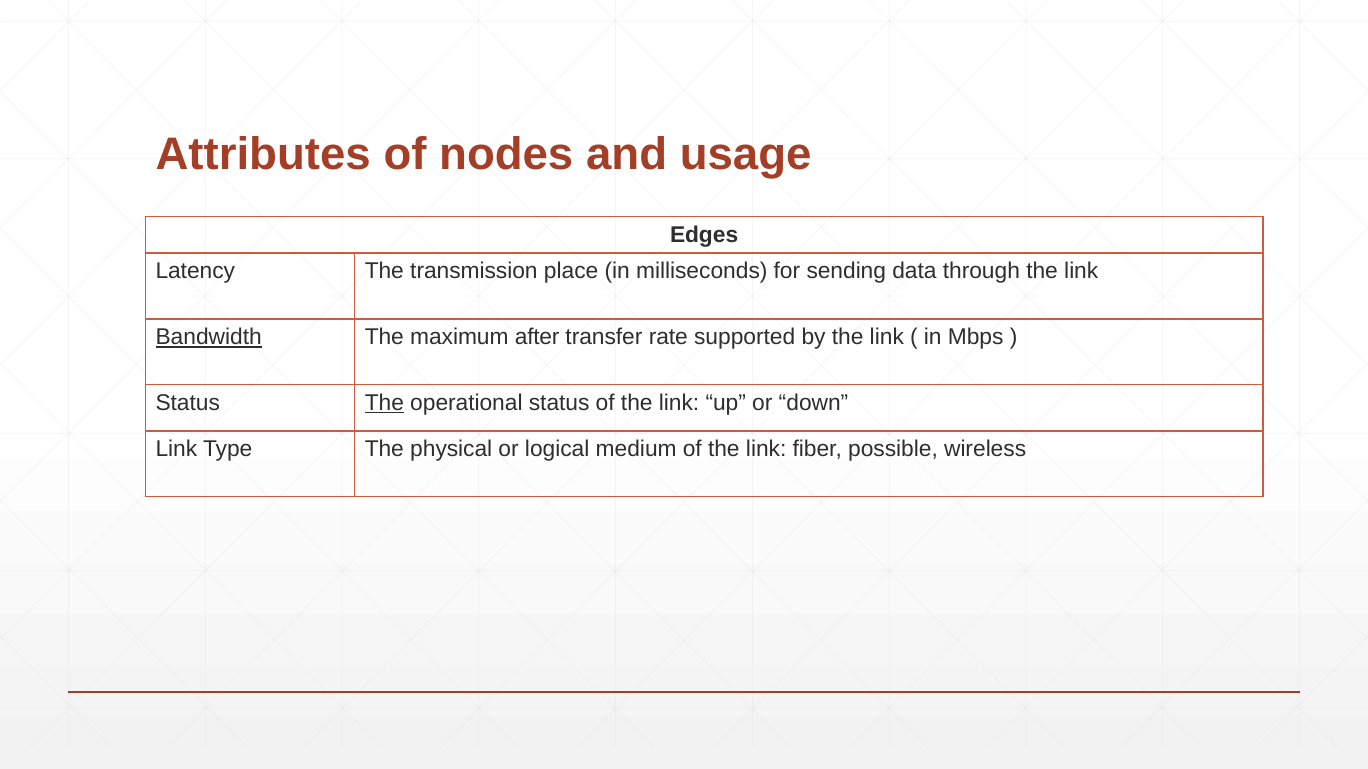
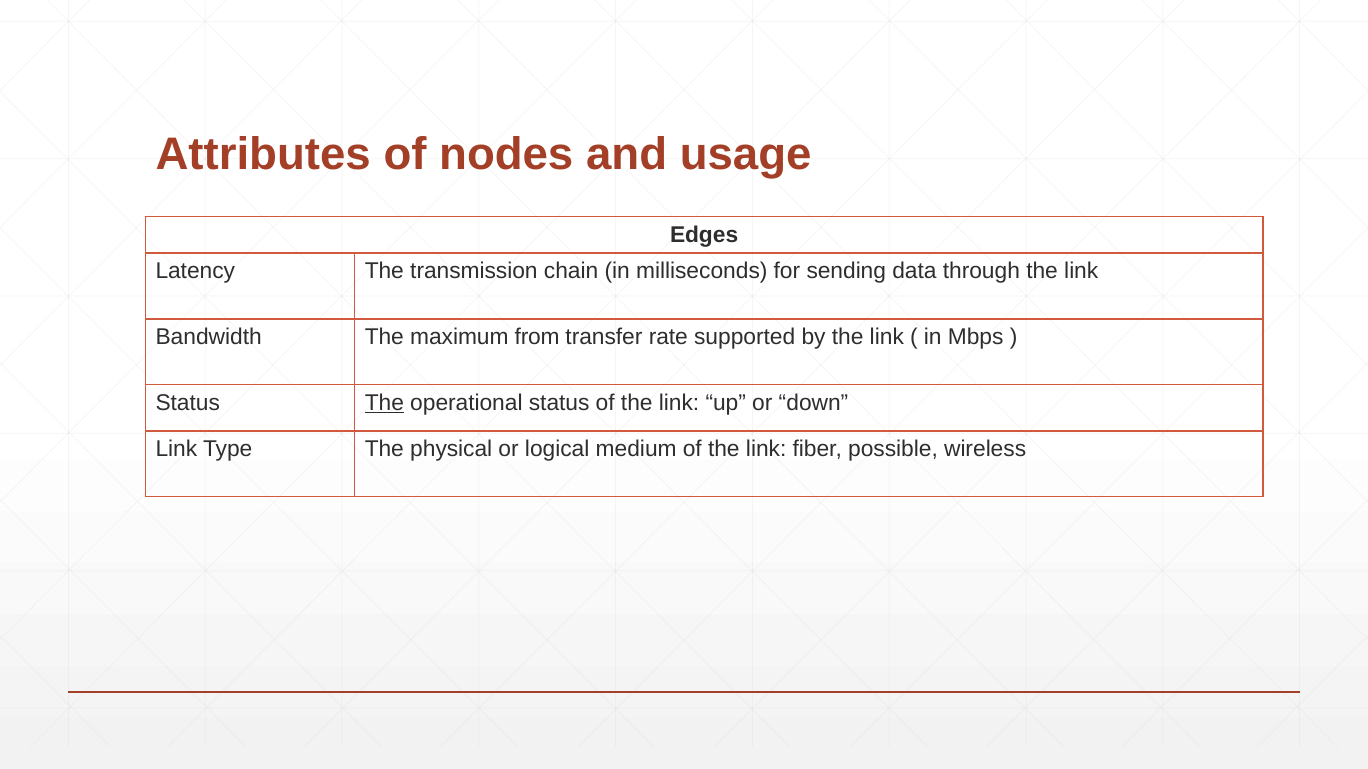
place: place -> chain (571, 271)
Bandwidth underline: present -> none (209, 337)
after: after -> from (537, 337)
